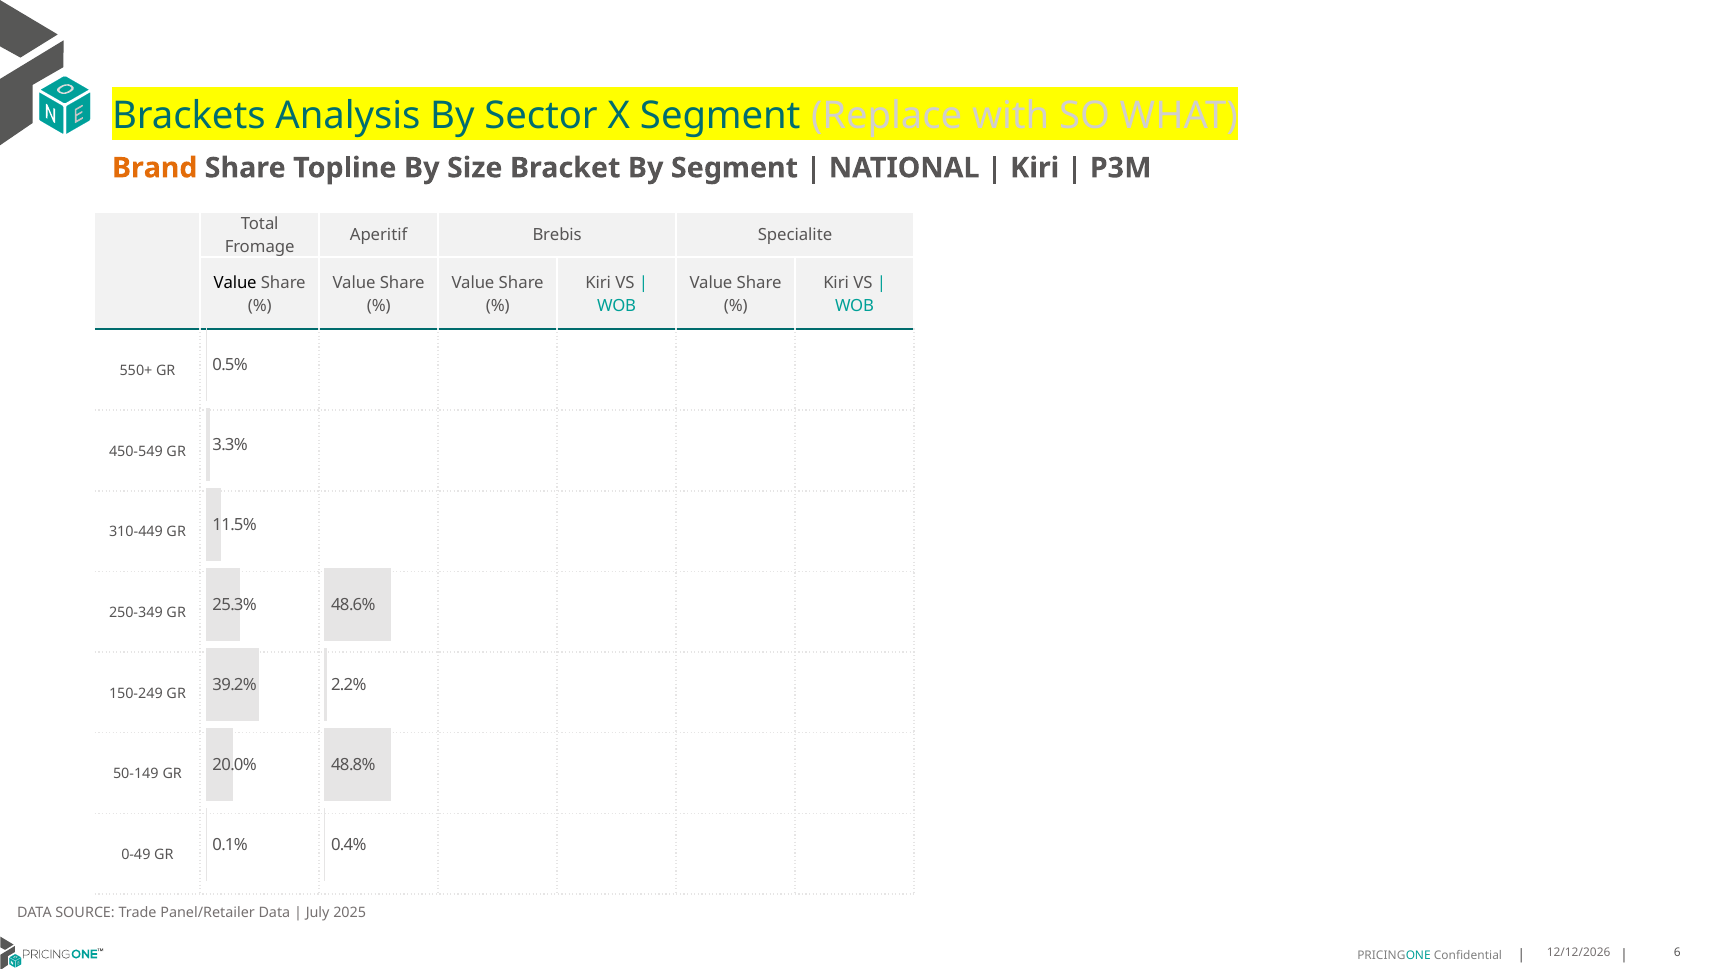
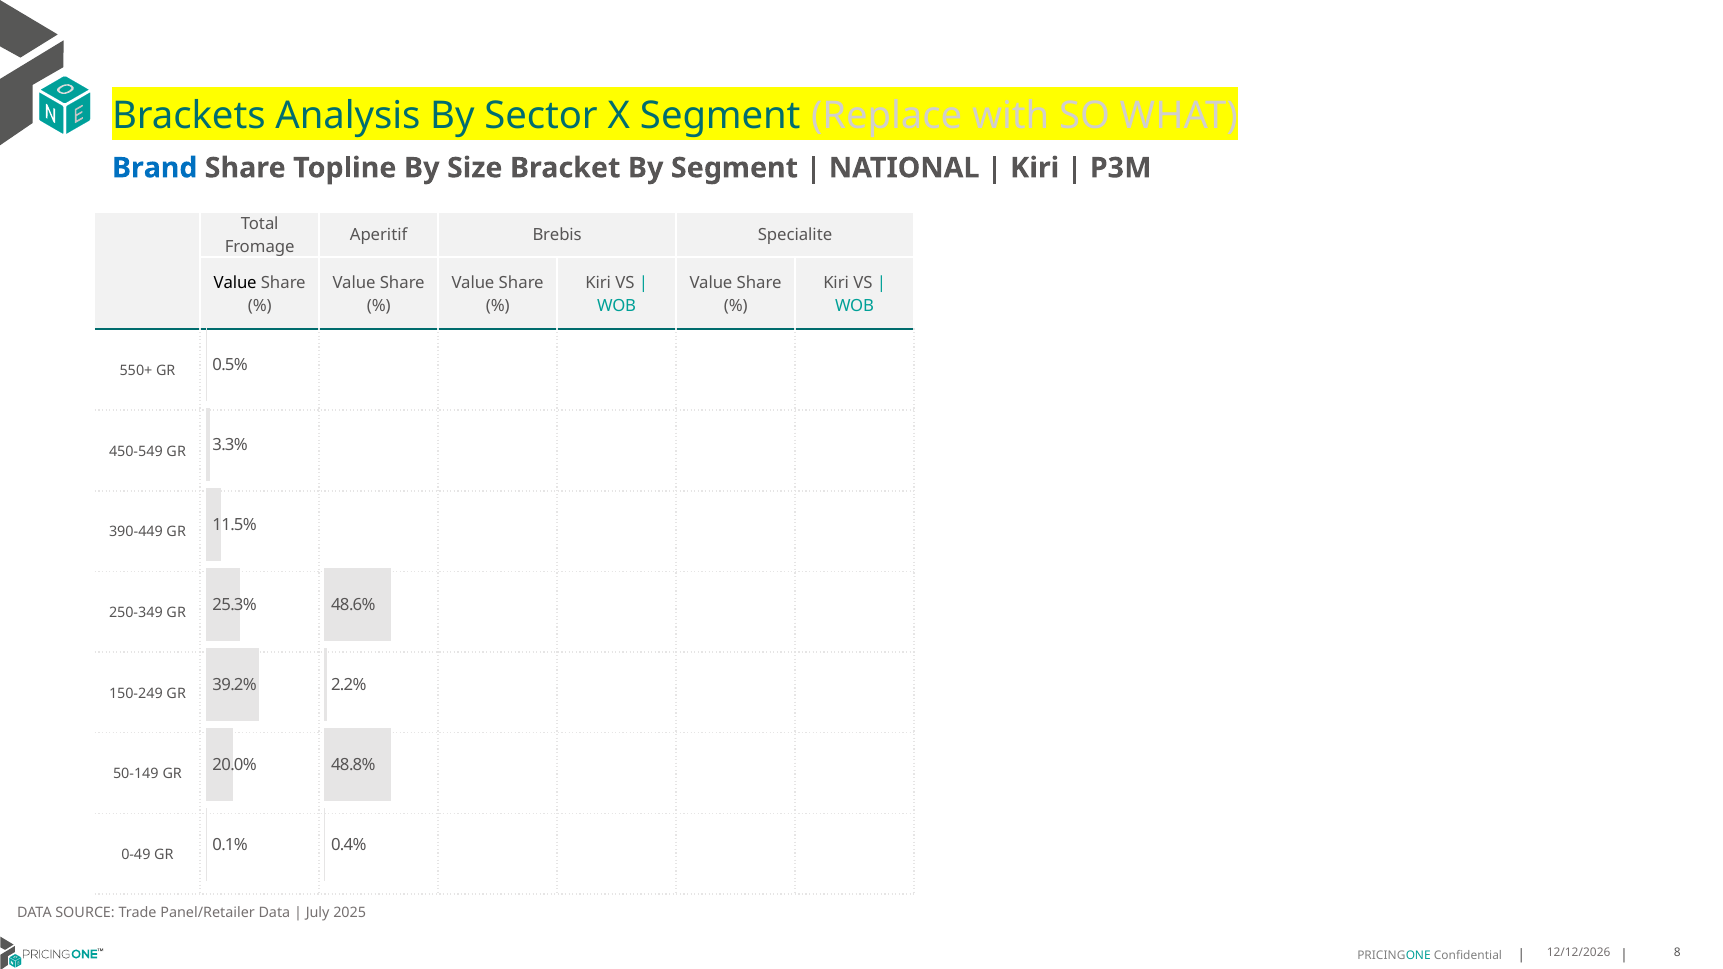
Brand colour: orange -> blue (155, 168)
310-449: 310-449 -> 390-449 (136, 532)
6: 6 -> 8 (1677, 953)
